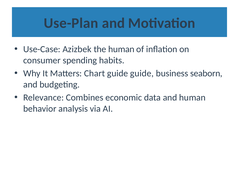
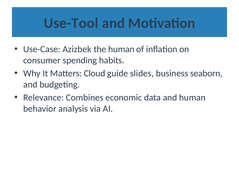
Use-Plan: Use-Plan -> Use-Tool (71, 23)
Chart: Chart -> Cloud (95, 73)
guide guide: guide -> slides (142, 73)
